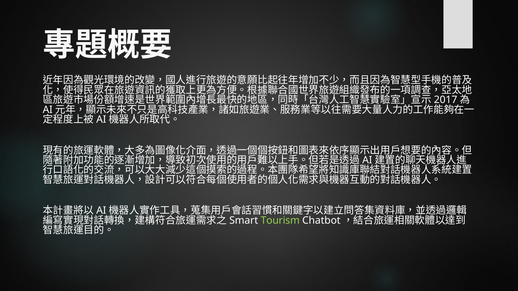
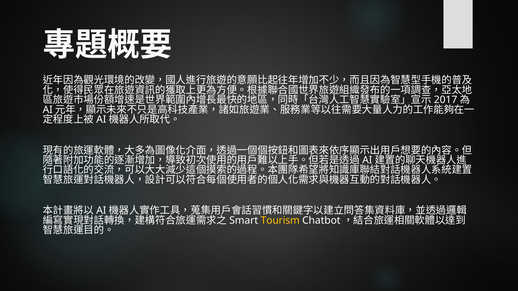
Tourism colour: light green -> yellow (280, 221)
